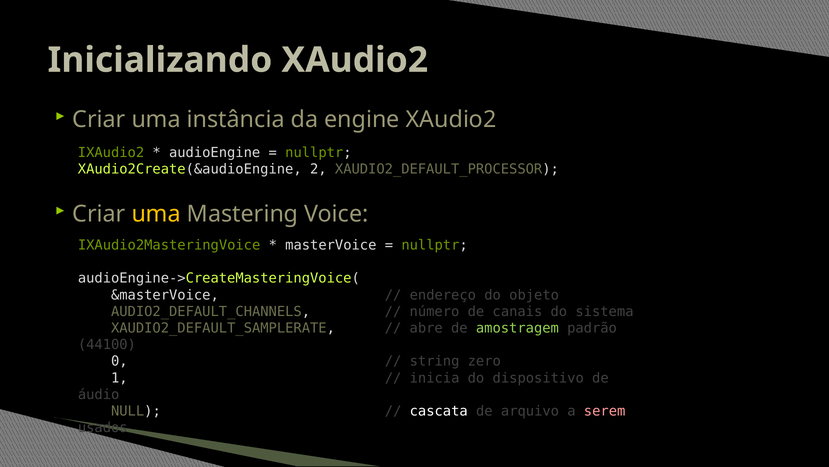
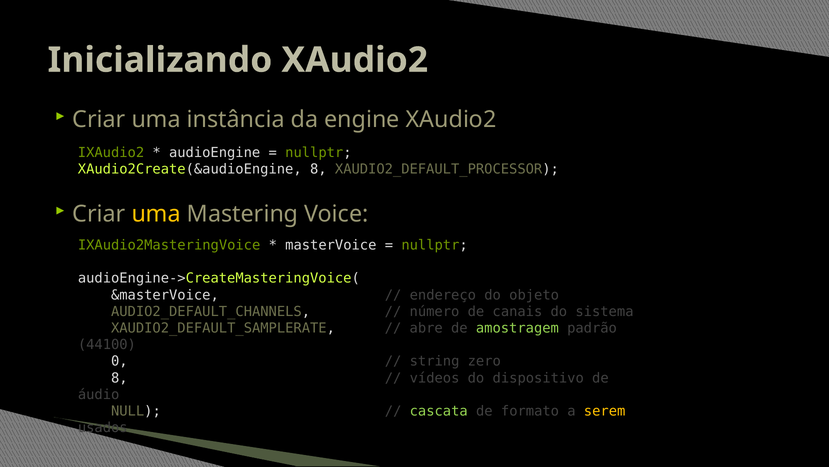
XAudio2Create(&audioEngine 2: 2 -> 8 (318, 169)
1: 1 -> 8 (119, 377)
inicia: inicia -> vídeos (435, 377)
cascata colour: white -> light green (439, 411)
arquivo: arquivo -> formato (530, 411)
serem colour: pink -> yellow (605, 411)
